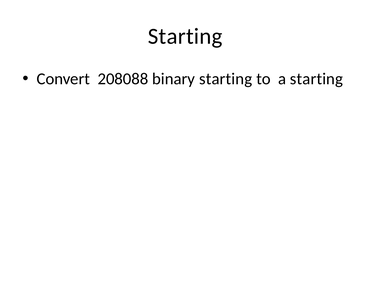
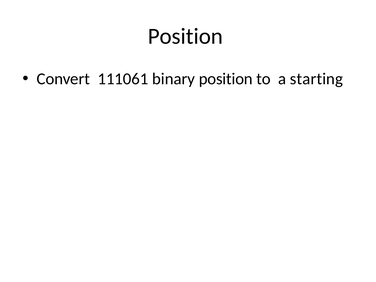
Starting: Starting -> Position (185, 36)
208088: 208088 -> 111061 (123, 79)
binary starting: starting -> position (226, 79)
